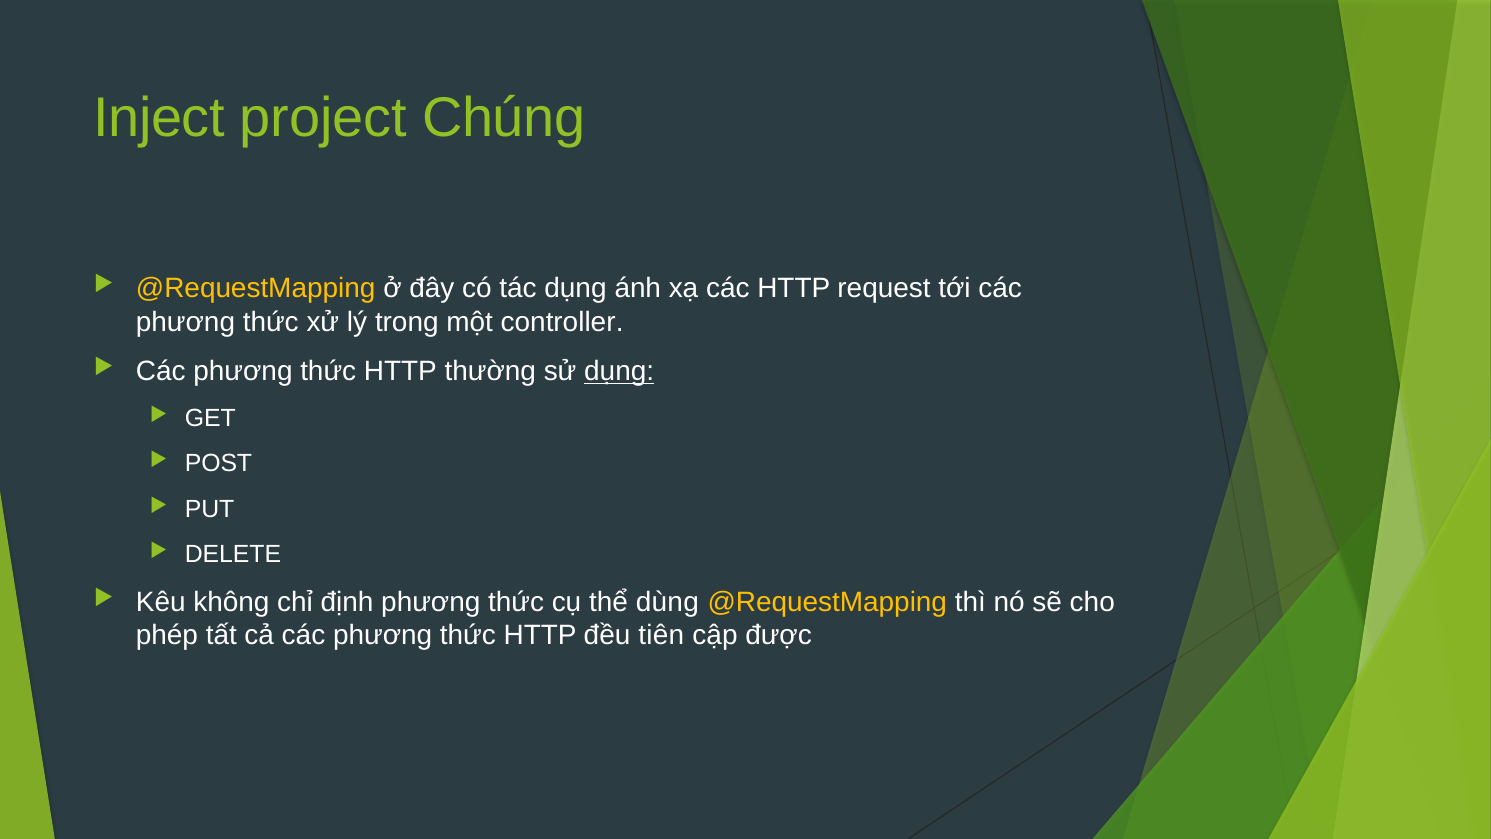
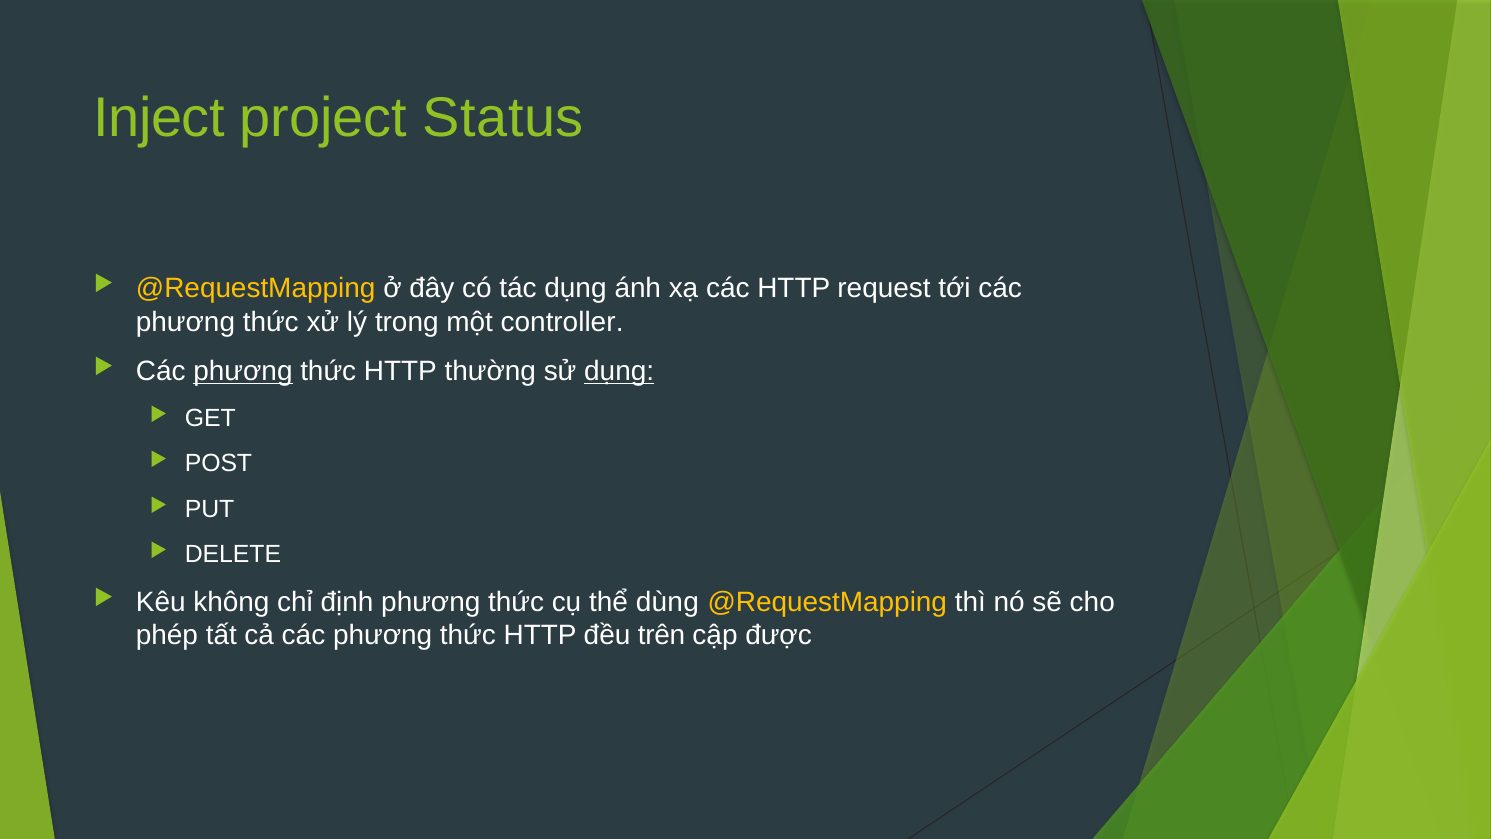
Chúng: Chúng -> Status (503, 118)
phương underline: none -> present (243, 371)
tiên: tiên -> trên (662, 635)
